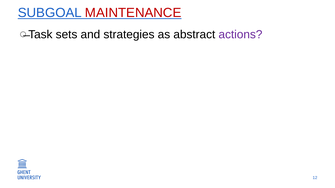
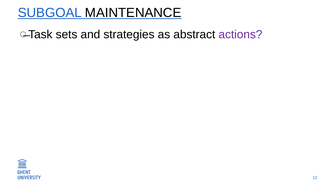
MAINTENANCE colour: red -> black (133, 13)
